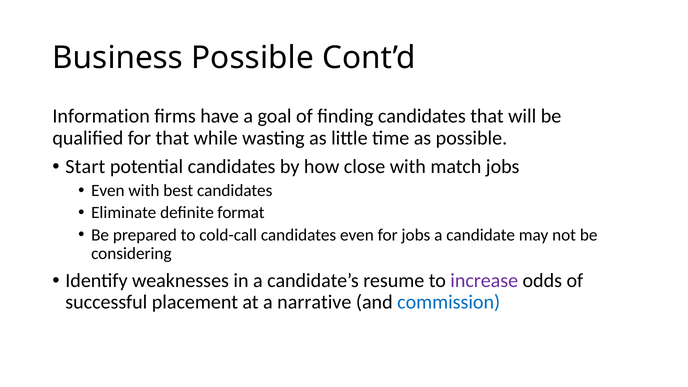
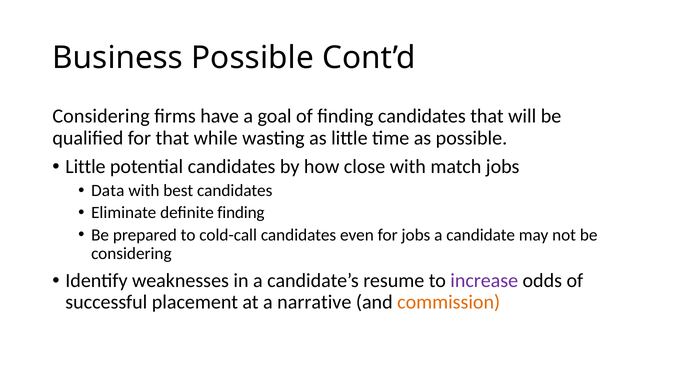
Information: Information -> Considering (101, 116)
Start: Start -> Little (85, 167)
Even: Even -> Data (108, 191)
definite format: format -> finding (241, 213)
commission colour: blue -> orange (449, 302)
